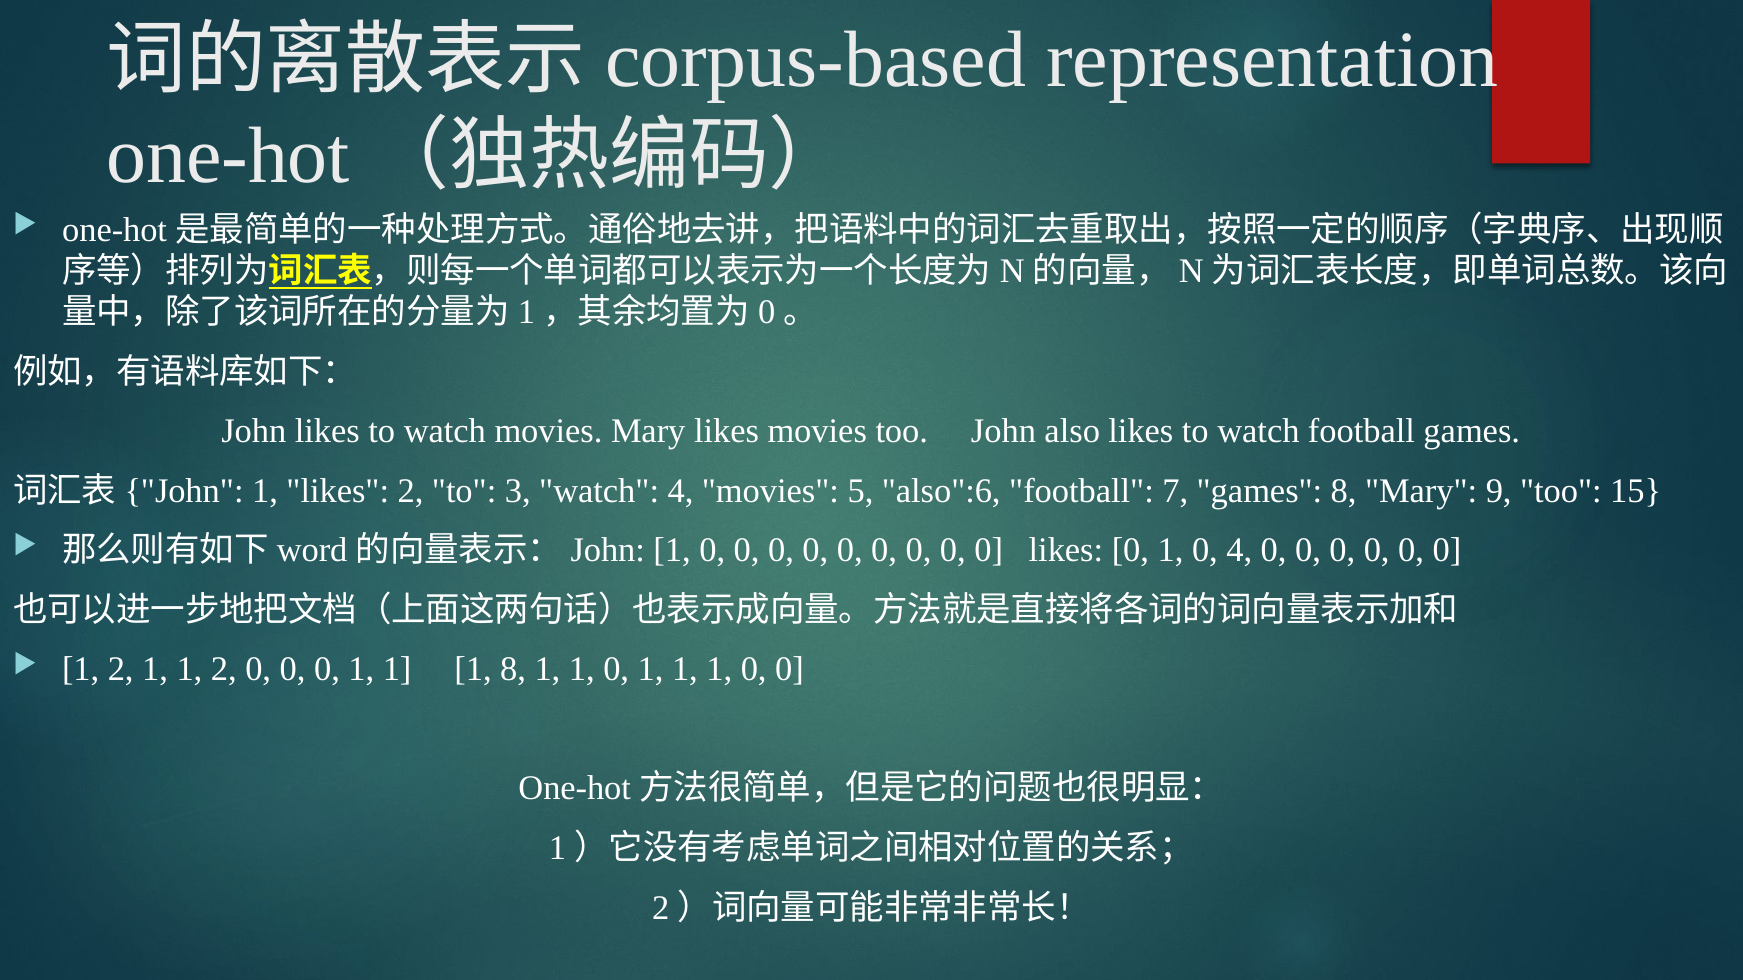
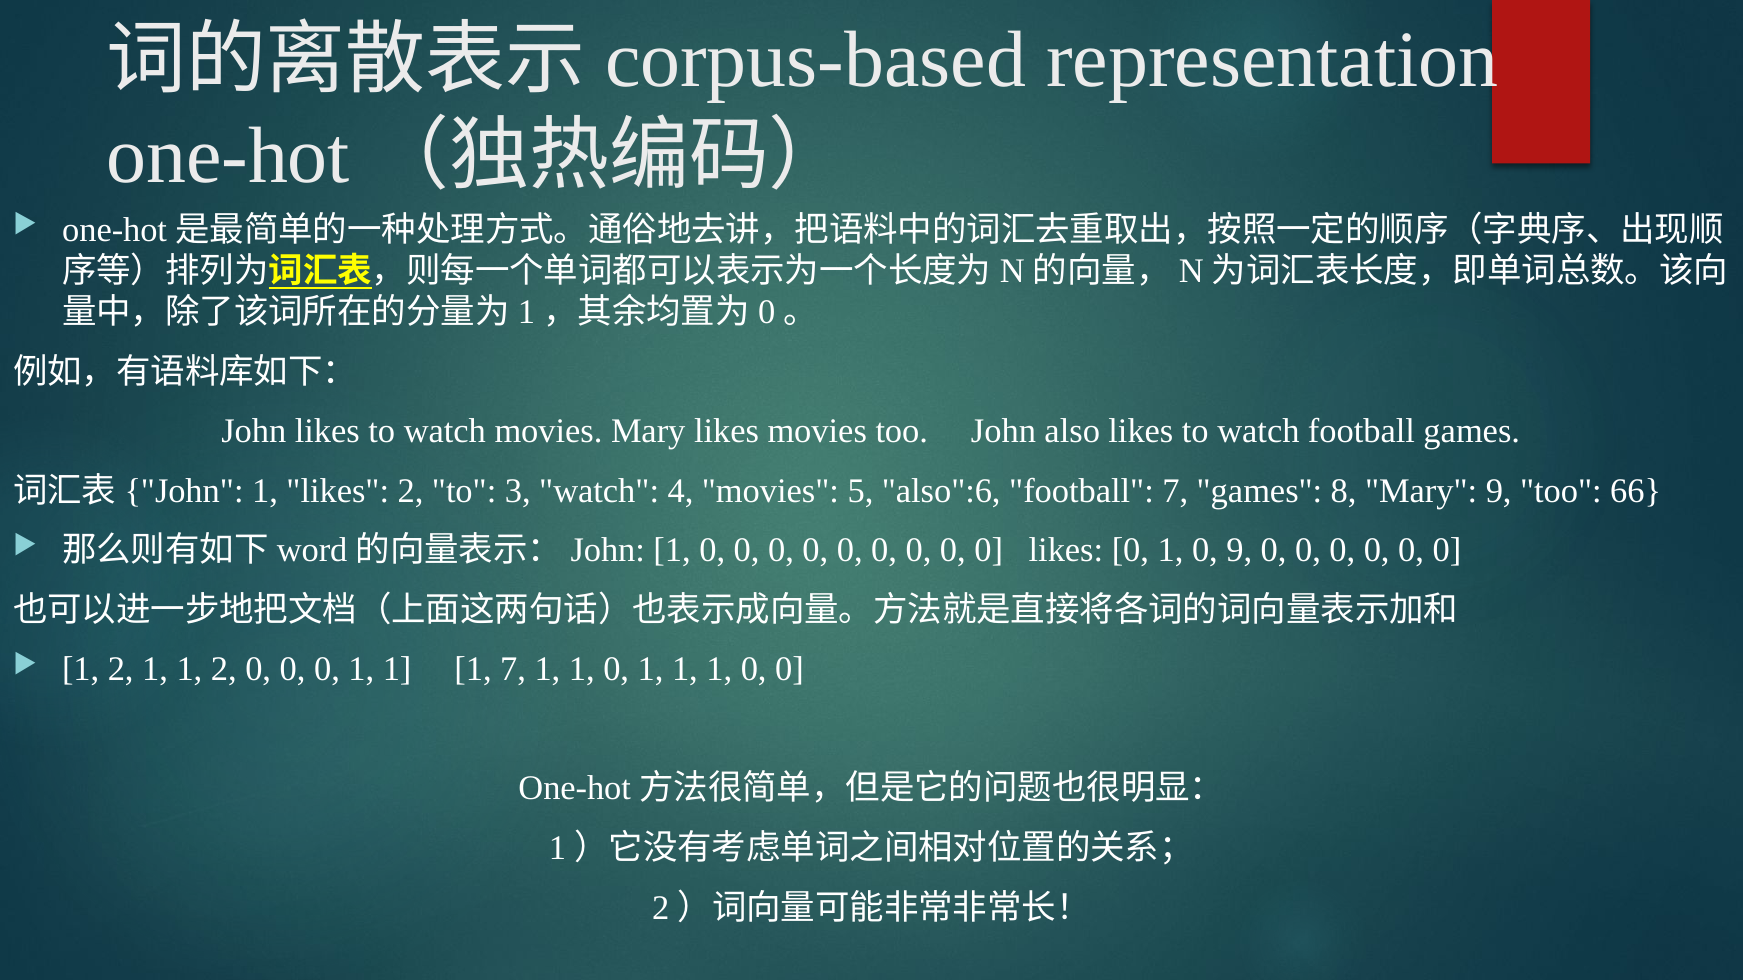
15: 15 -> 66 (1636, 491)
0 4: 4 -> 9 (1239, 551)
1 8: 8 -> 7 (513, 670)
